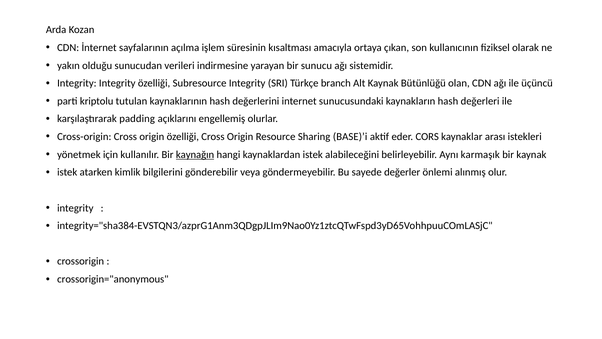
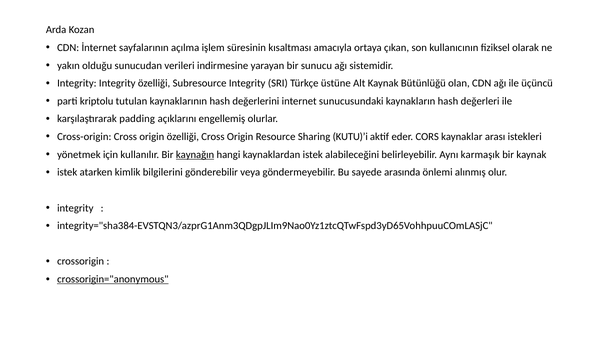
branch: branch -> üstüne (336, 83)
BASE)’i: BASE)’i -> KUTU)’i (350, 137)
değerler: değerler -> arasında (402, 172)
crossorigin="anonymous underline: none -> present (113, 279)
